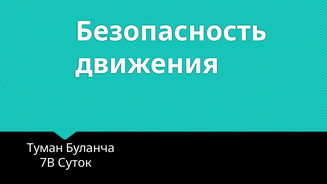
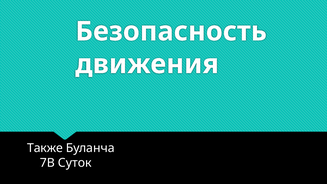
Туман: Туман -> Также (45, 148)
